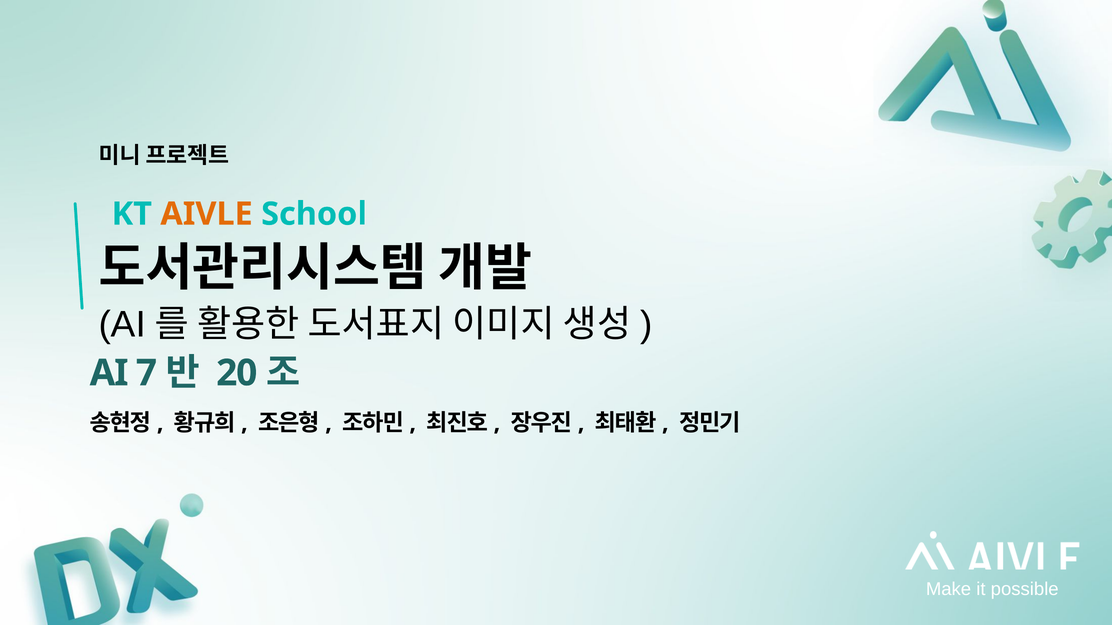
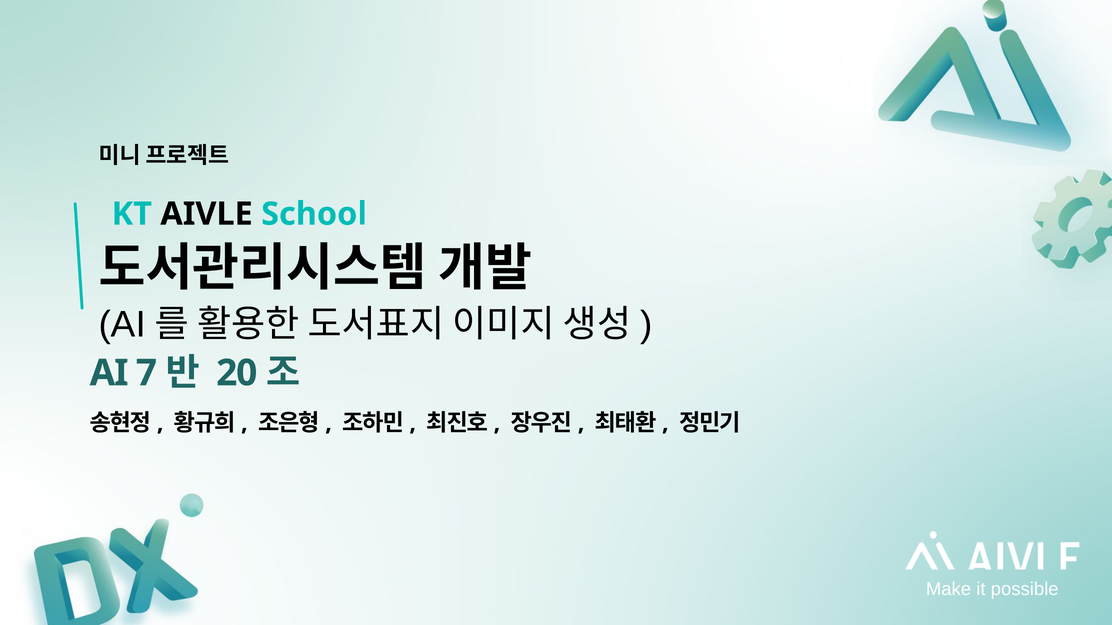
AIVLE colour: orange -> black (207, 214)
